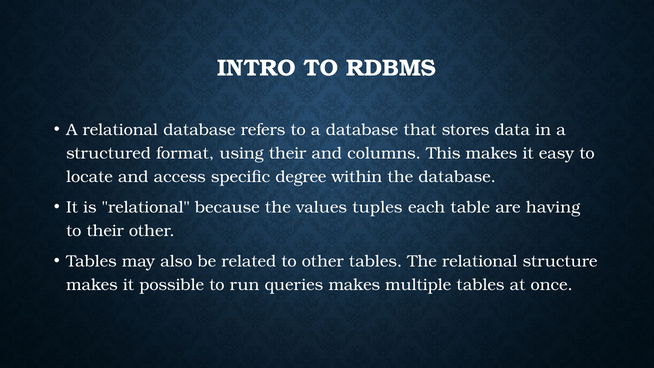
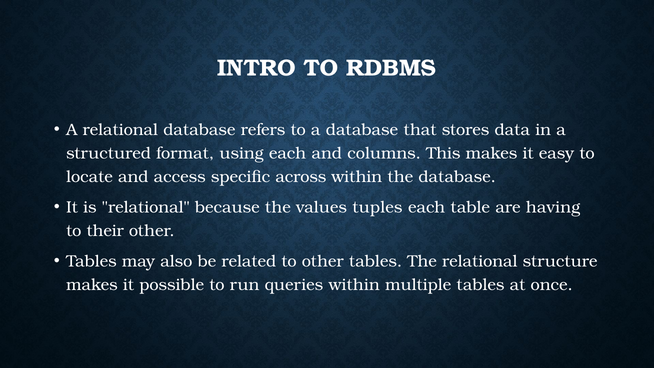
using their: their -> each (288, 153)
degree: degree -> across (301, 177)
queries makes: makes -> within (354, 285)
